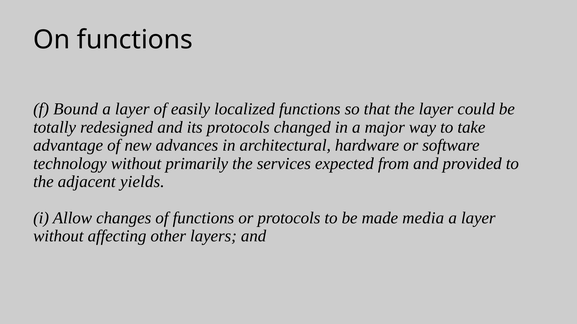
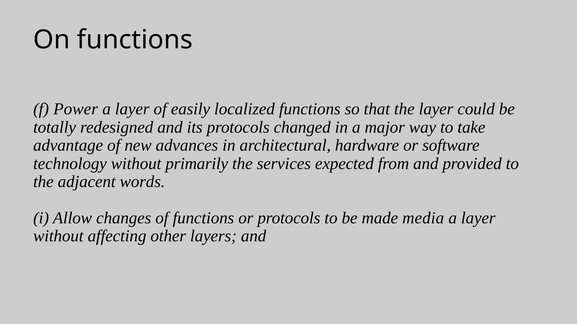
Bound: Bound -> Power (76, 109)
yields: yields -> words (142, 182)
